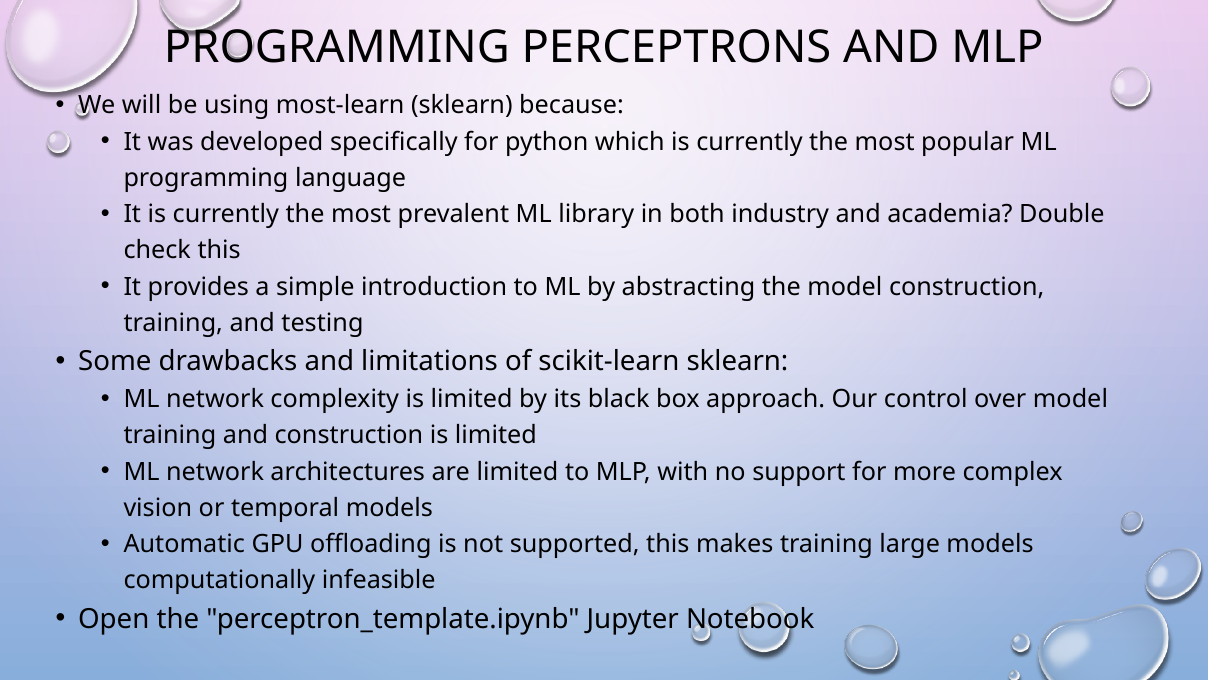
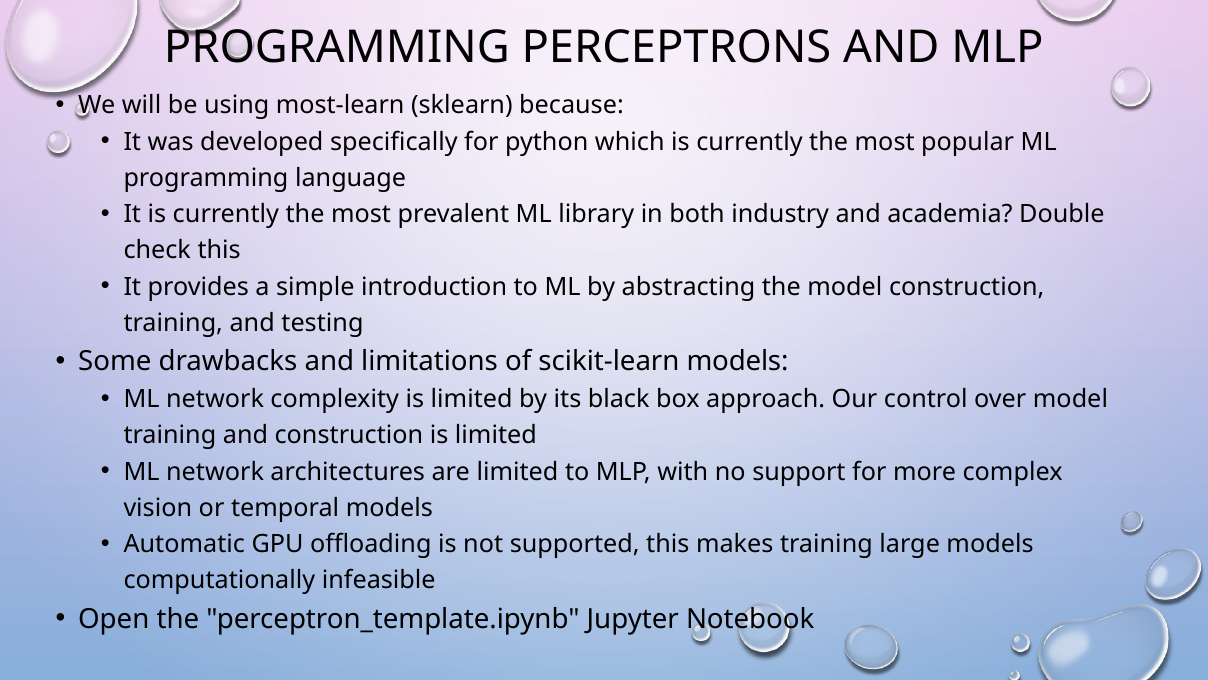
scikit-learn sklearn: sklearn -> models (737, 361)
